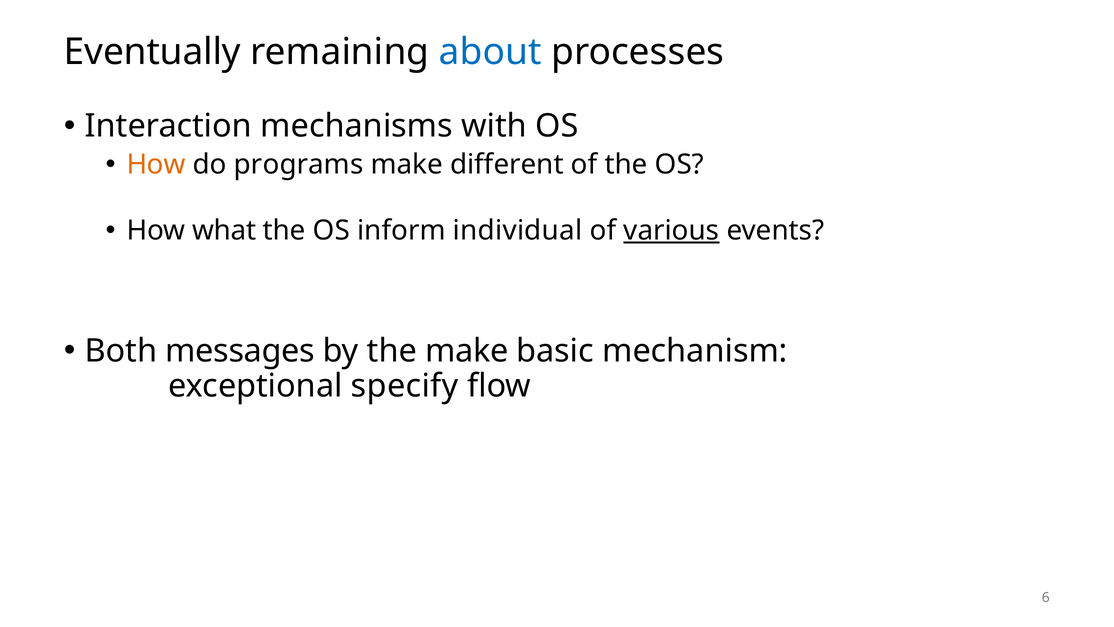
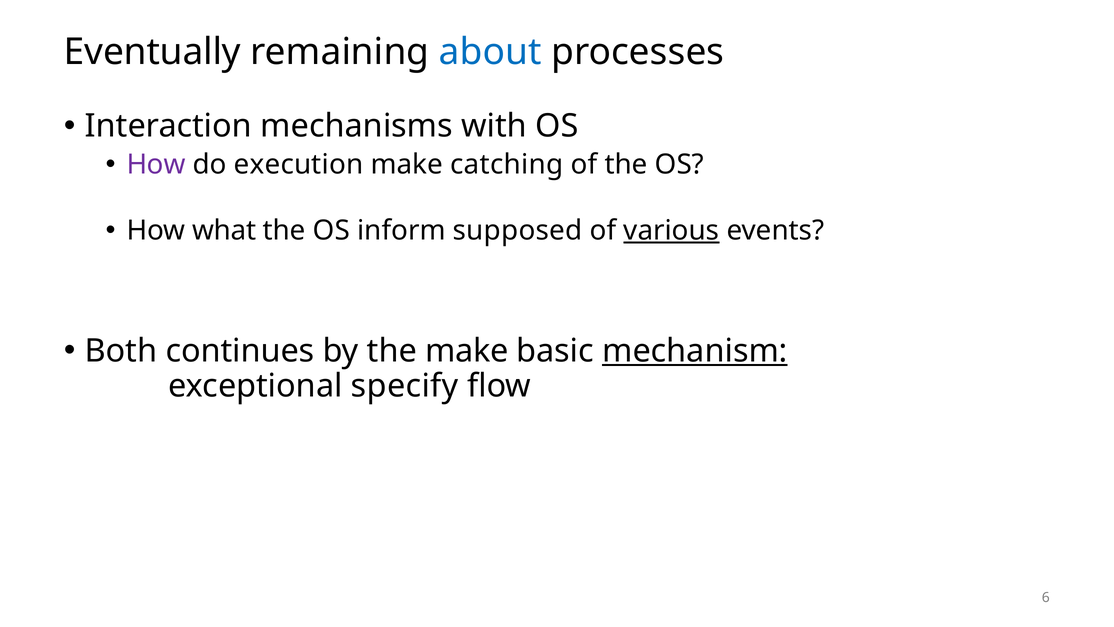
How colour: orange -> purple (156, 164)
programs: programs -> execution (299, 164)
different: different -> catching (507, 164)
individual: individual -> supposed (518, 230)
messages: messages -> continues (240, 351)
mechanism underline: none -> present (695, 351)
